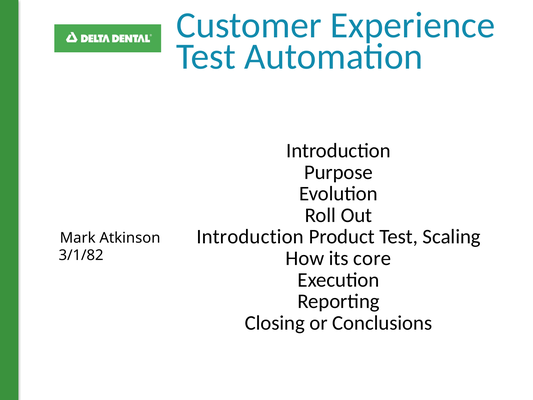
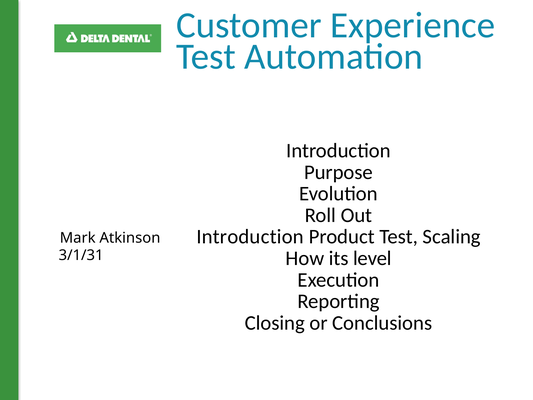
core: core -> level (372, 258)
3/1/82: 3/1/82 -> 3/1/31 (81, 255)
